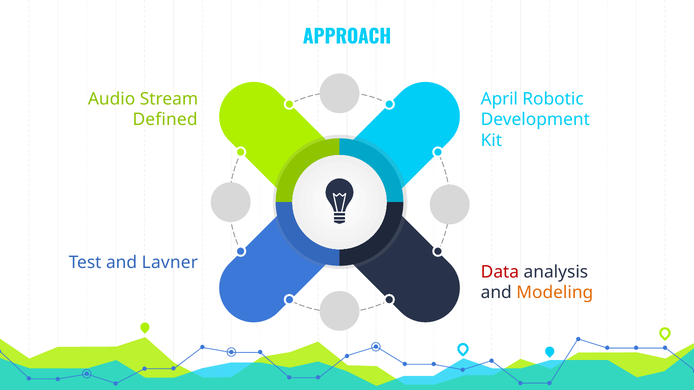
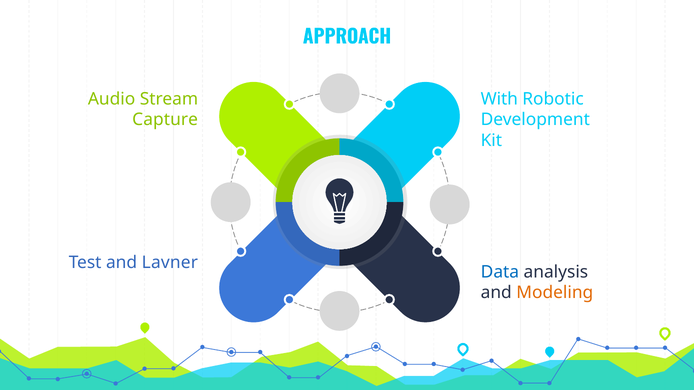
April: April -> With (499, 99)
Defined: Defined -> Capture (165, 120)
Data colour: red -> blue (500, 272)
